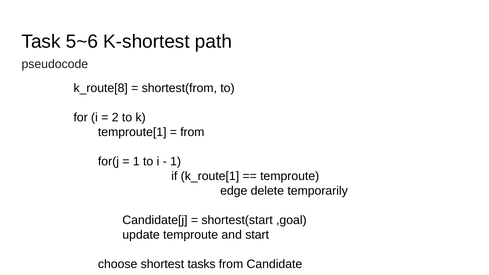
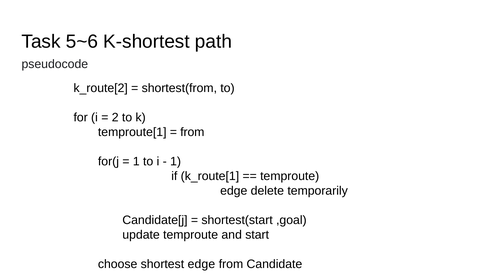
k_route[8: k_route[8 -> k_route[2 (101, 88)
shortest tasks: tasks -> edge (201, 264)
